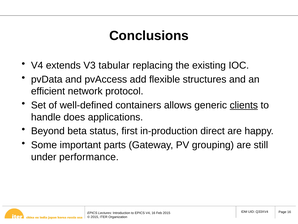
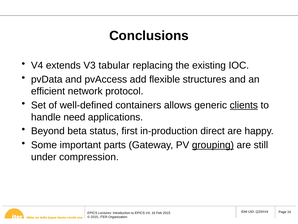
does: does -> need (74, 117)
grouping underline: none -> present (213, 145)
performance: performance -> compression (89, 157)
